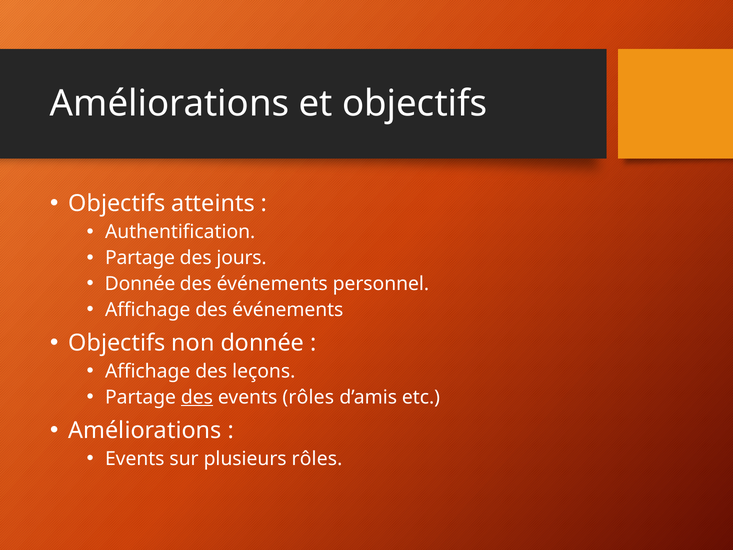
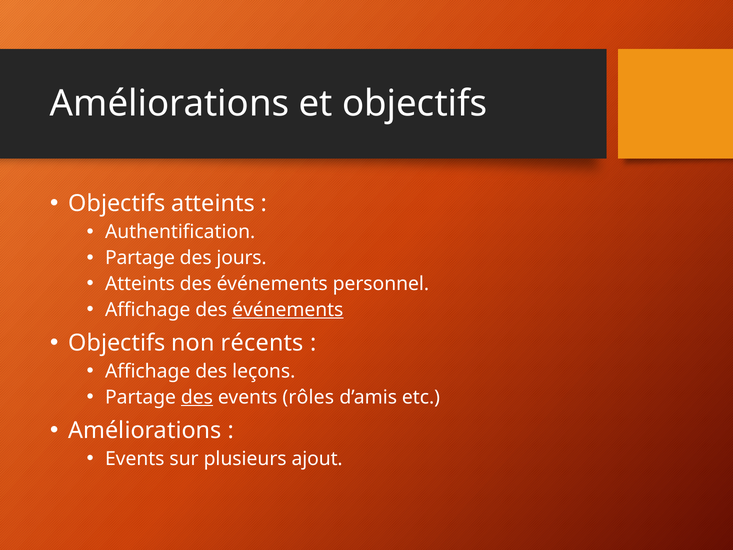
Donnée: Donnée -> Atteints (140, 284)
événements underline: none -> present (288, 310)
non donnée: donnée -> récents (262, 343)
plusieurs rôles: rôles -> ajout (317, 458)
